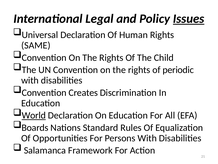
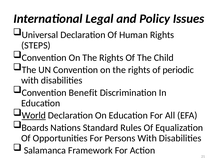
Issues underline: present -> none (189, 19)
SAME: SAME -> STEPS (36, 45)
Creates: Creates -> Benefit (83, 92)
